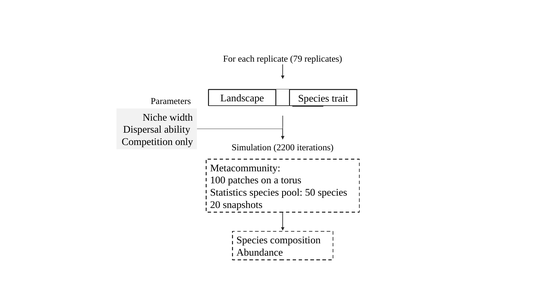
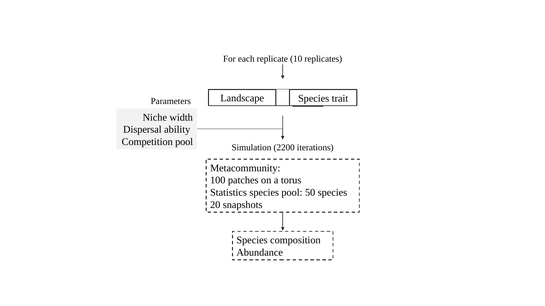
79: 79 -> 10 (296, 59)
Competition only: only -> pool (184, 142)
